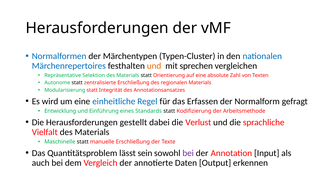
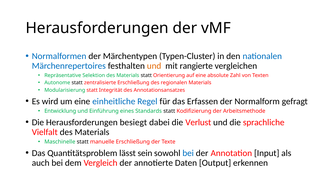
sprechen: sprechen -> rangierte (196, 66)
gestellt: gestellt -> besiegt (133, 123)
bei colour: purple -> blue (188, 153)
